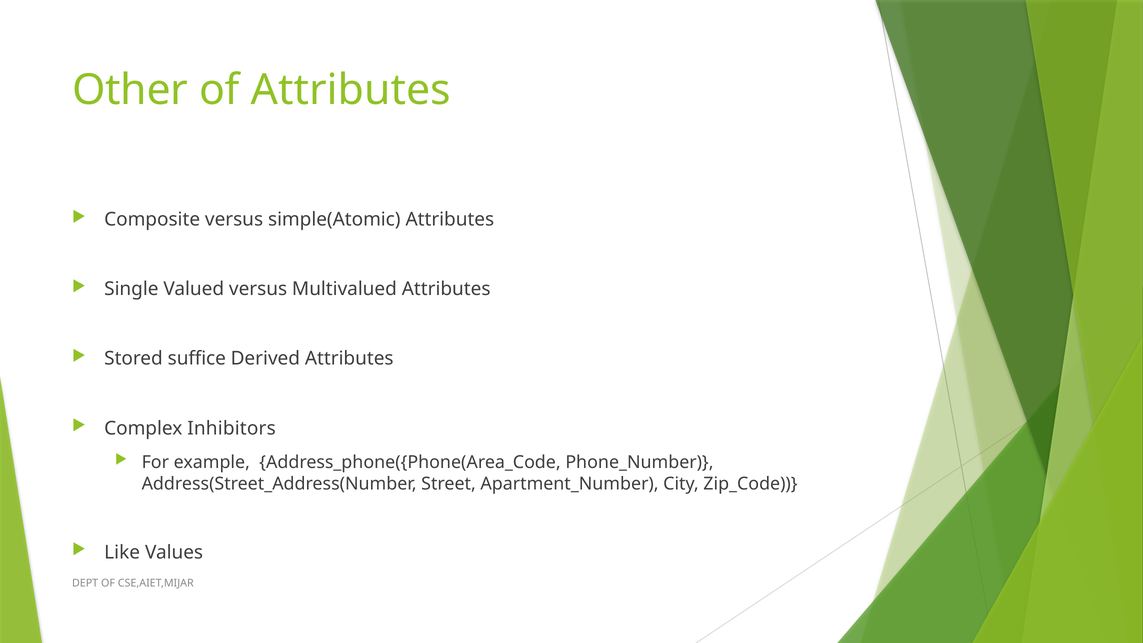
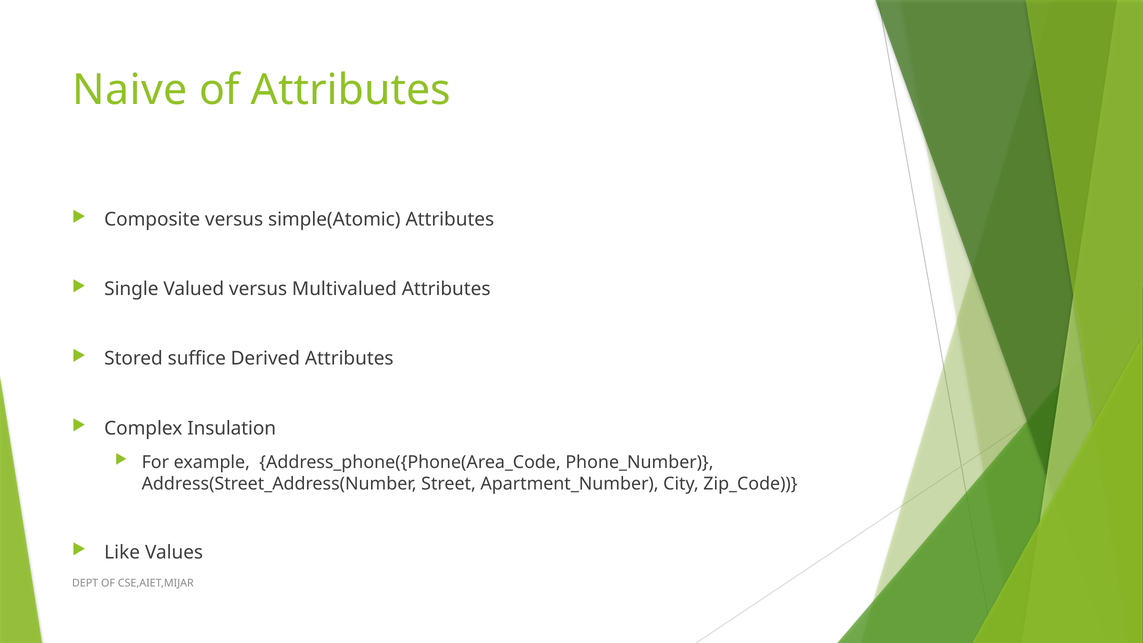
Other: Other -> Naive (130, 90)
Inhibitors: Inhibitors -> Insulation (232, 428)
